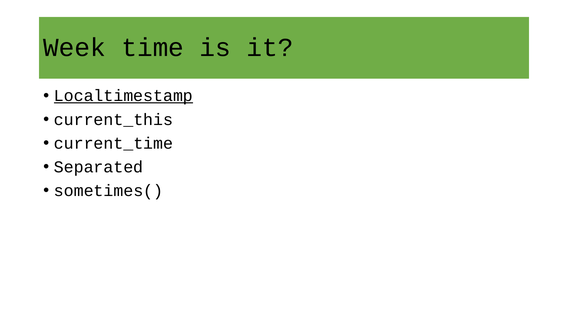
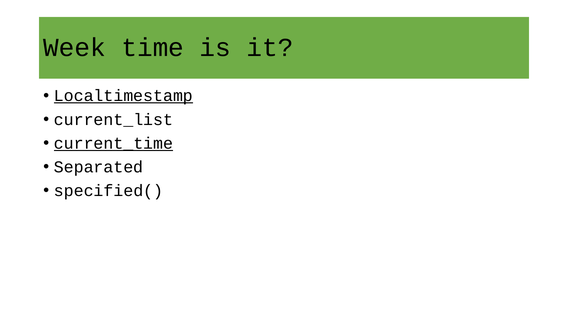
current_this: current_this -> current_list (114, 120)
current_time underline: none -> present (114, 144)
sometimes(: sometimes( -> specified( (109, 191)
